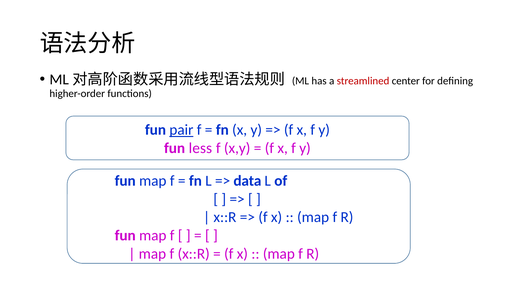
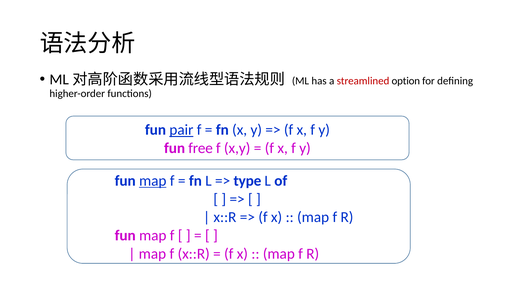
center: center -> option (406, 81)
less: less -> free (201, 148)
map underline: none -> present (153, 181)
data: data -> type (247, 181)
